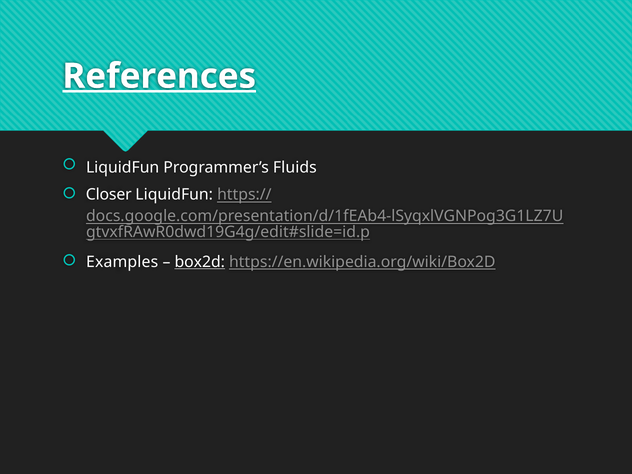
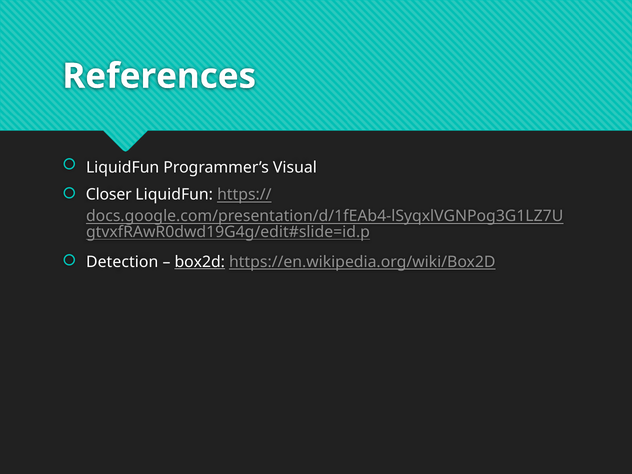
References underline: present -> none (159, 76)
Fluids: Fluids -> Visual (295, 167)
Examples: Examples -> Detection (122, 262)
